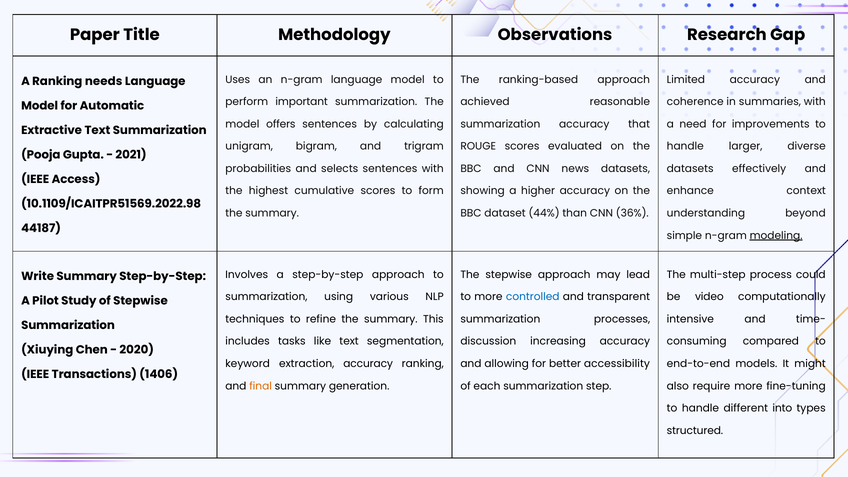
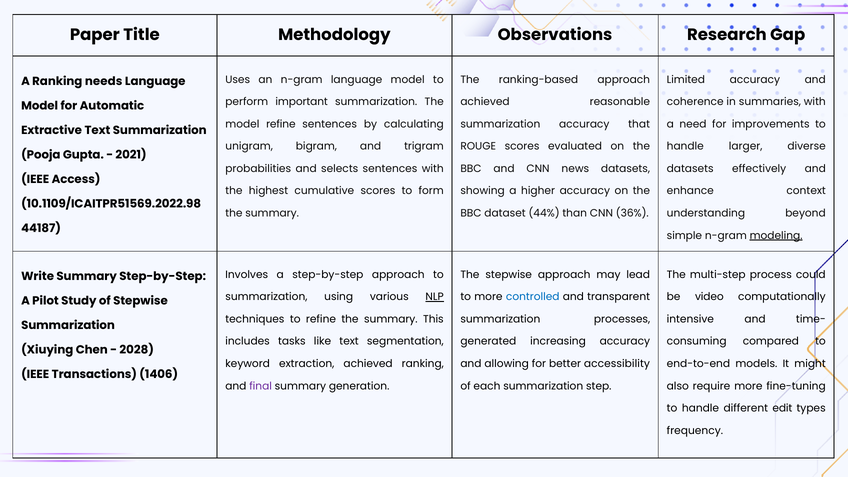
model offers: offers -> refine (281, 124)
NLP underline: none -> present (435, 297)
discussion: discussion -> generated (488, 342)
2020: 2020 -> 2028 (137, 350)
extraction accuracy: accuracy -> achieved (368, 364)
final colour: orange -> purple (261, 386)
into: into -> edit (782, 408)
structured: structured -> frequency (695, 431)
